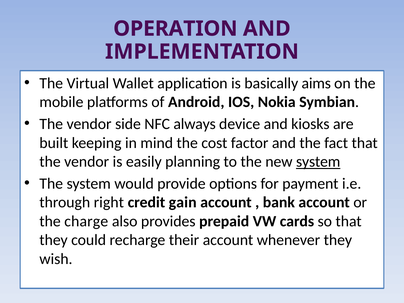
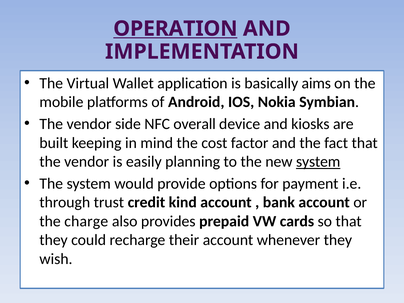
OPERATION underline: none -> present (175, 29)
always: always -> overall (195, 124)
right: right -> trust (109, 202)
gain: gain -> kind (183, 202)
